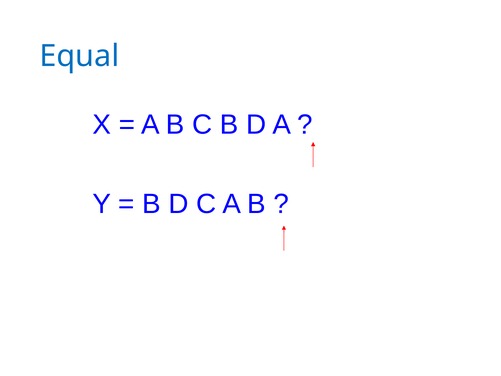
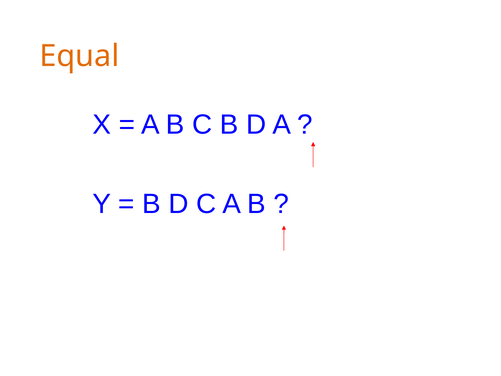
Equal colour: blue -> orange (79, 56)
